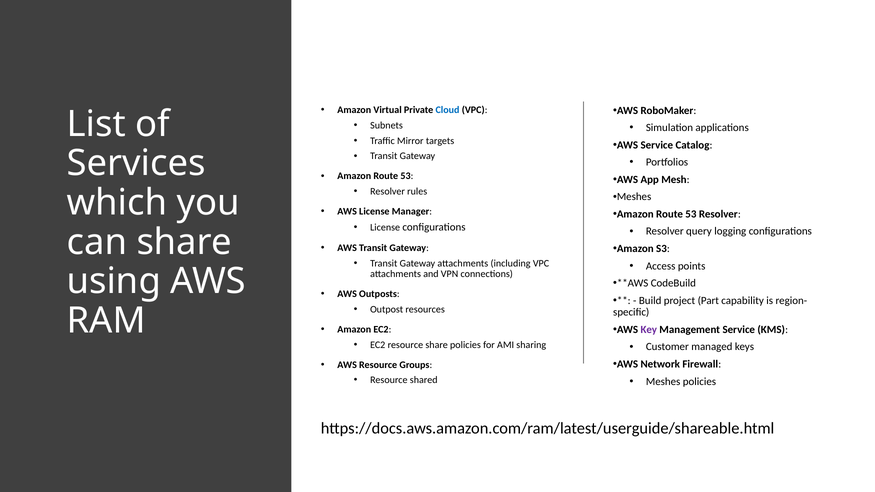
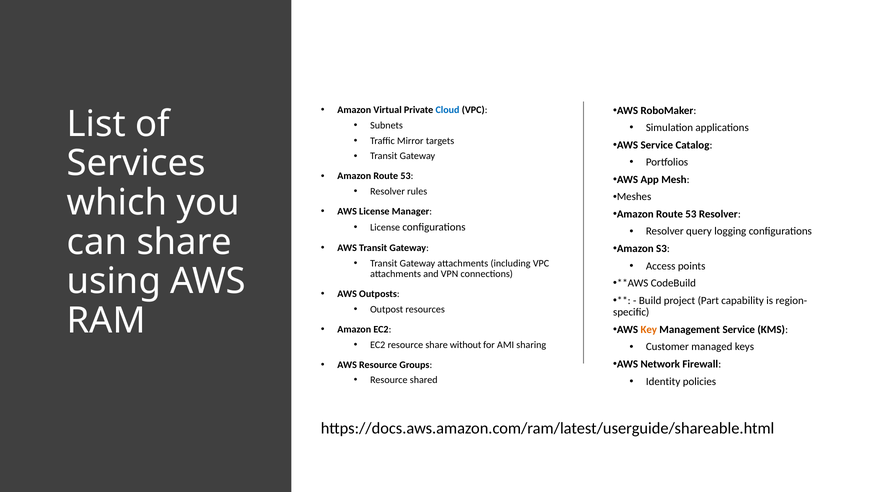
Key colour: purple -> orange (649, 330)
share policies: policies -> without (466, 345)
Meshes: Meshes -> Identity (663, 382)
